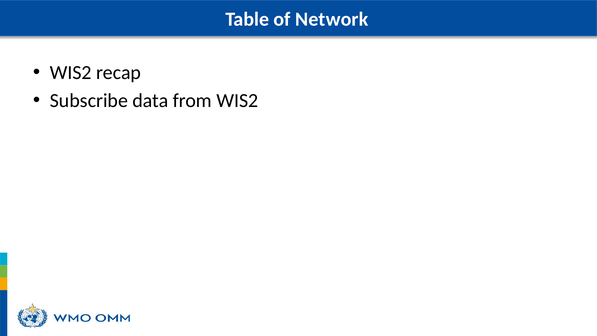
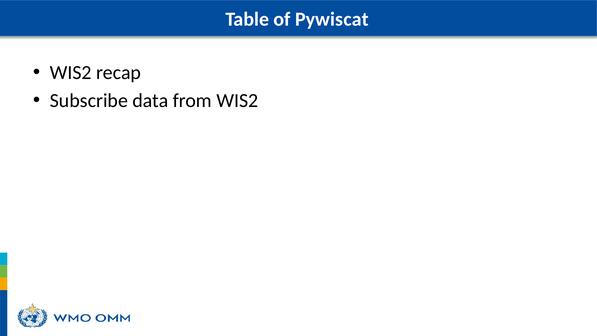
Network: Network -> Pywiscat (332, 19)
